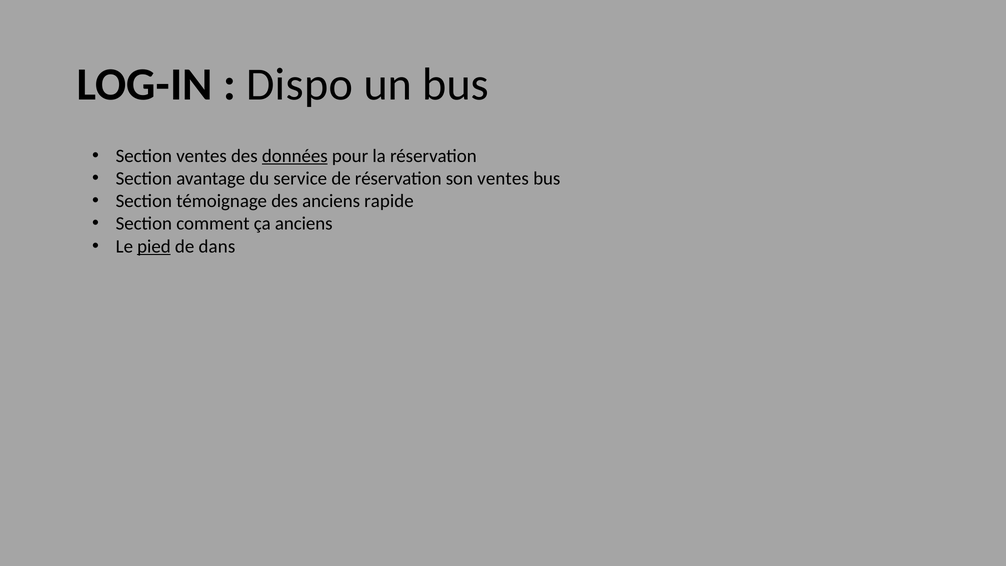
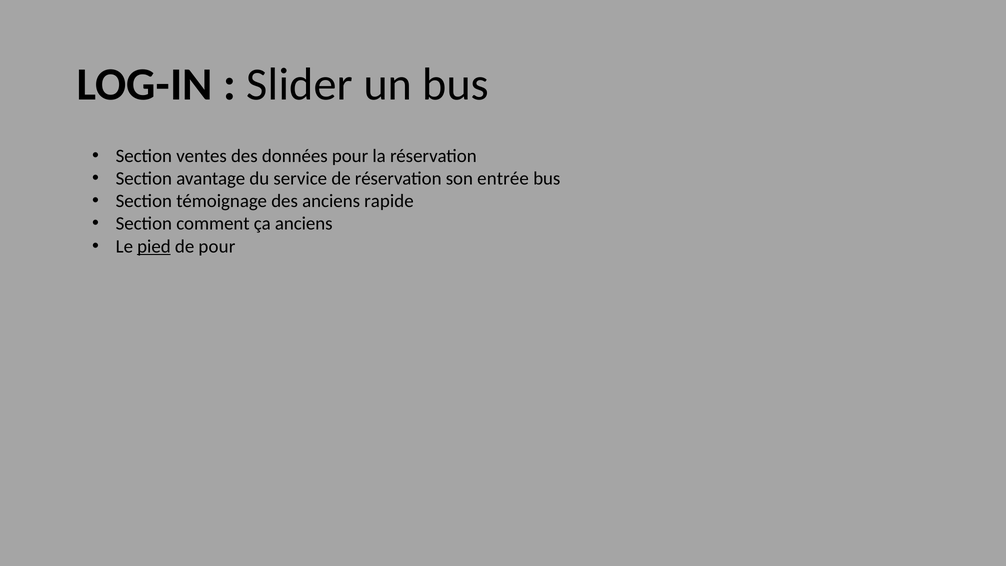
Dispo: Dispo -> Slider (300, 85)
données underline: present -> none (295, 156)
son ventes: ventes -> entrée (503, 178)
de dans: dans -> pour (217, 246)
